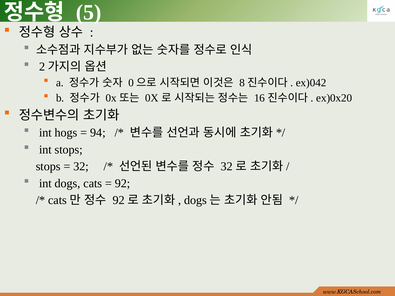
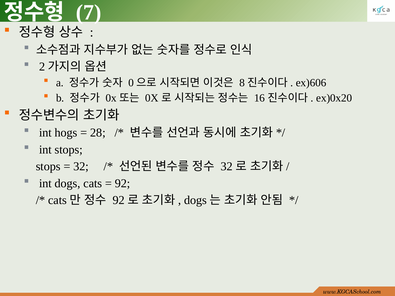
5: 5 -> 7 (89, 12)
ex)042: ex)042 -> ex)606 (311, 83)
94: 94 -> 28 (98, 133)
